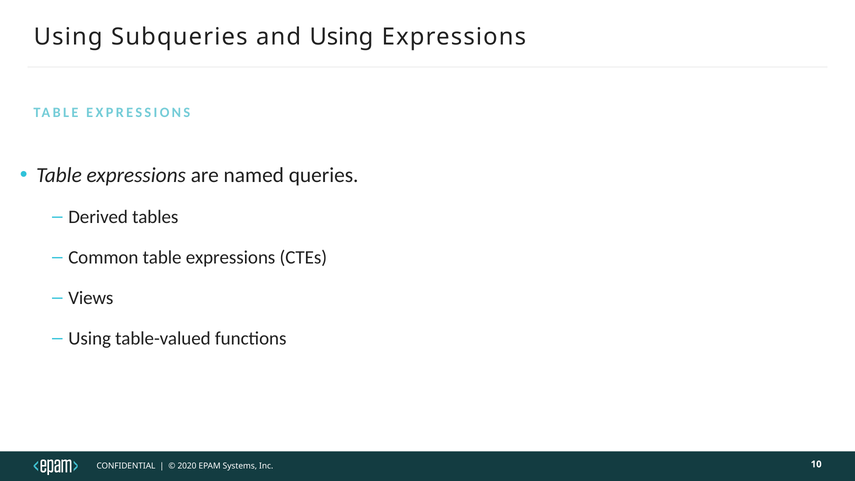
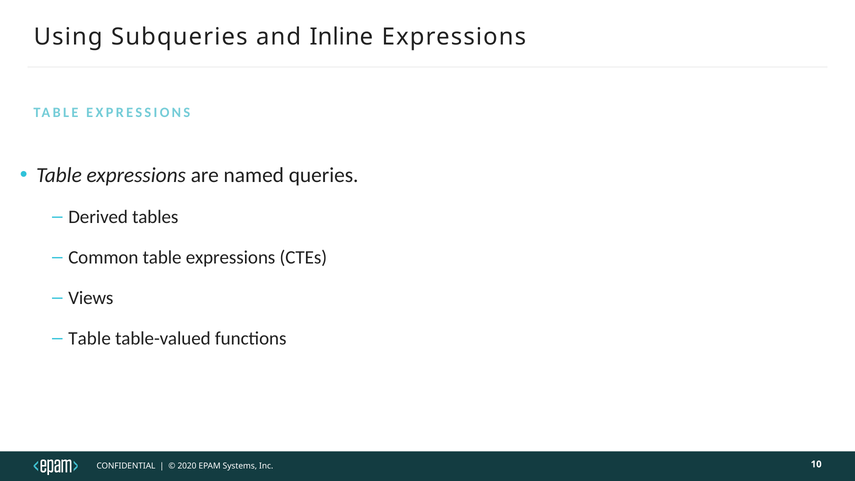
and Using: Using -> Inline (341, 37)
Using: Using -> Table (90, 339)
